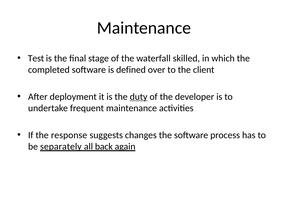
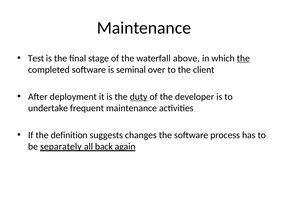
skilled: skilled -> above (186, 58)
the underline: none -> present (243, 58)
defined: defined -> seminal (131, 70)
response: response -> definition (69, 135)
